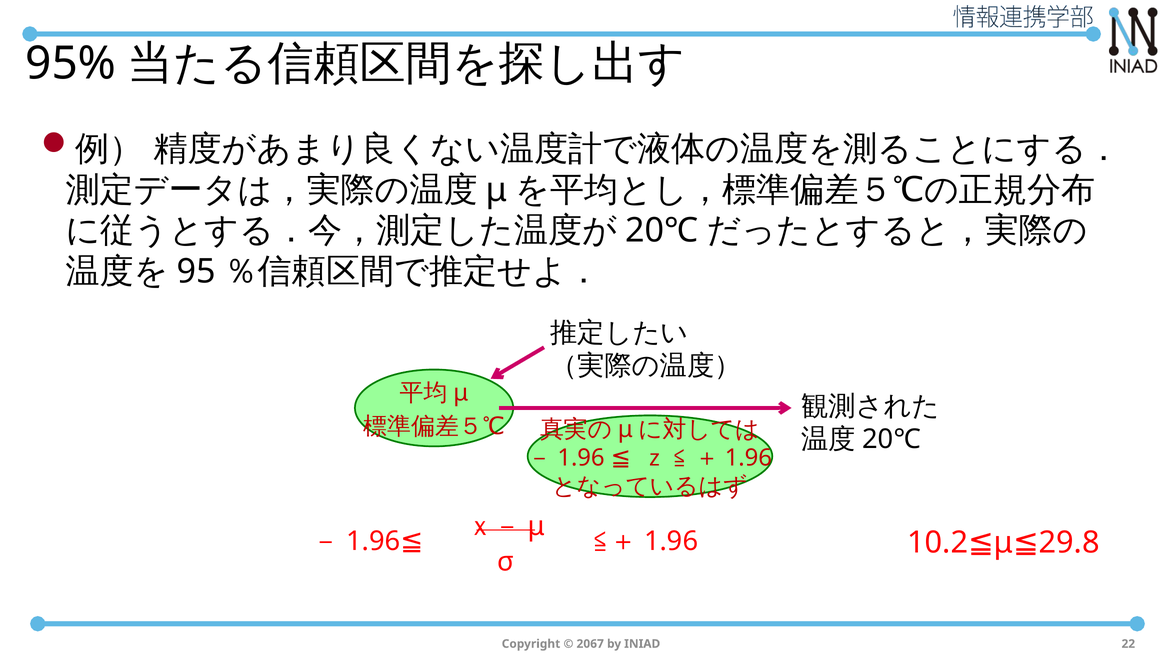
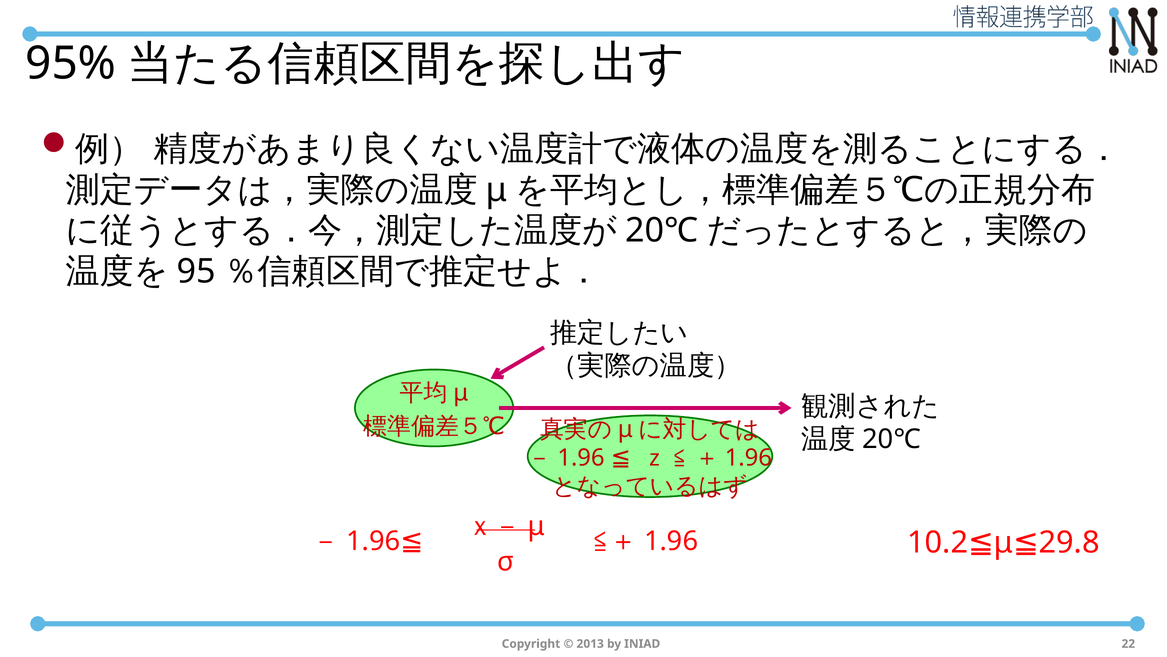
2067: 2067 -> 2013 (590, 643)
